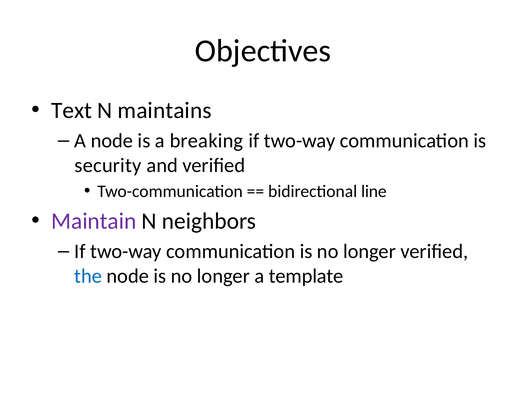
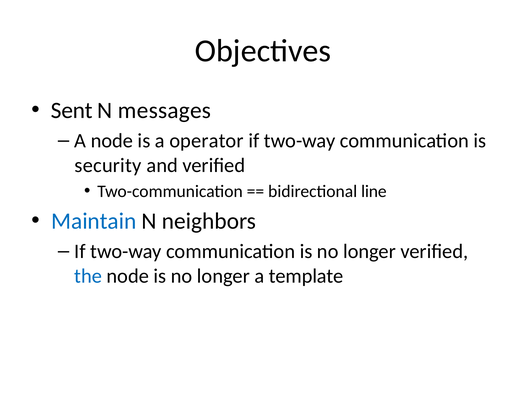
Text: Text -> Sent (72, 110)
maintains: maintains -> messages (165, 110)
breaking: breaking -> operator (207, 141)
Maintain colour: purple -> blue (94, 221)
